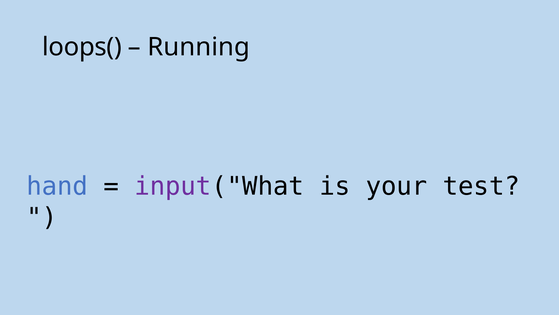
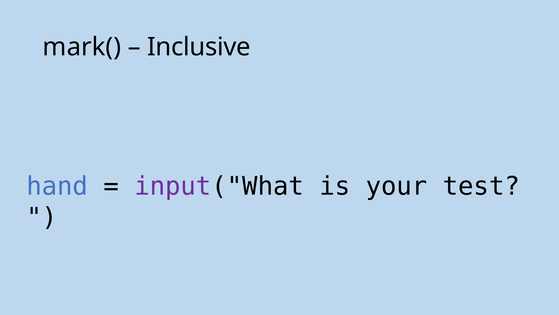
loops(: loops( -> mark( (82, 47)
Running: Running -> Inclusive (199, 47)
